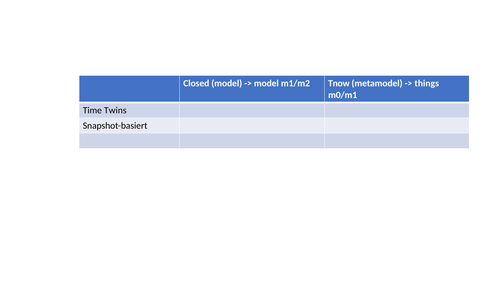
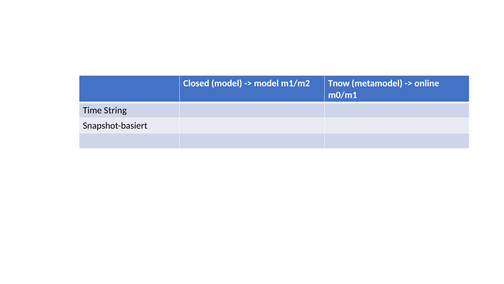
things: things -> online (427, 83)
Twins: Twins -> String (115, 110)
